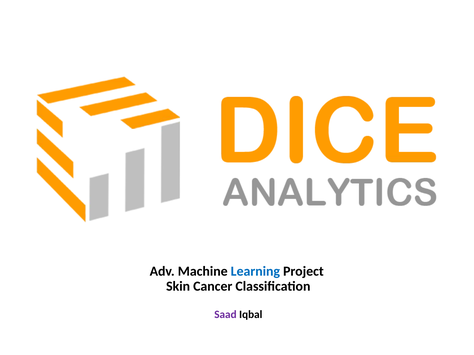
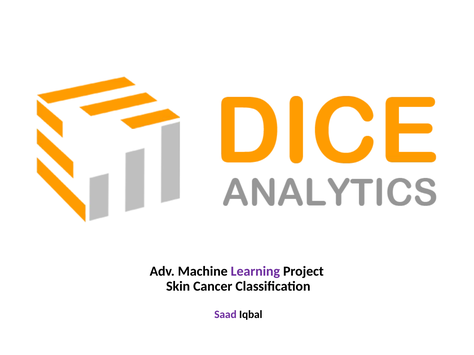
Learning colour: blue -> purple (255, 272)
